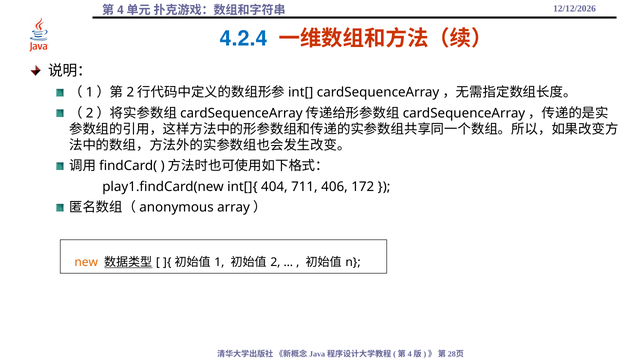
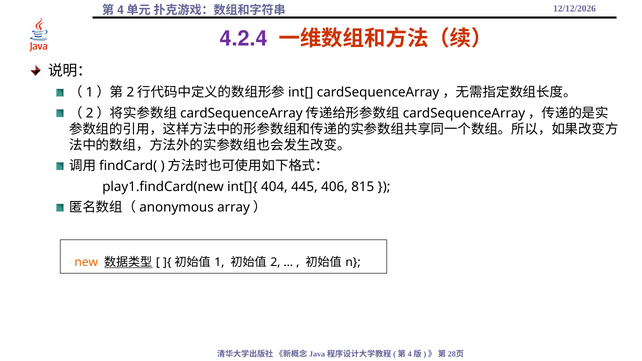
4.2.4 colour: blue -> purple (244, 39)
711: 711 -> 445 (304, 187)
172: 172 -> 815 (363, 187)
